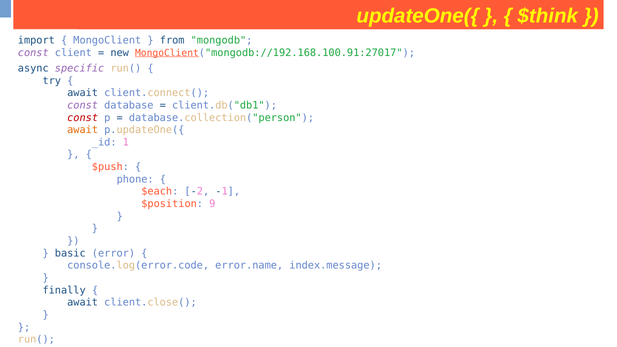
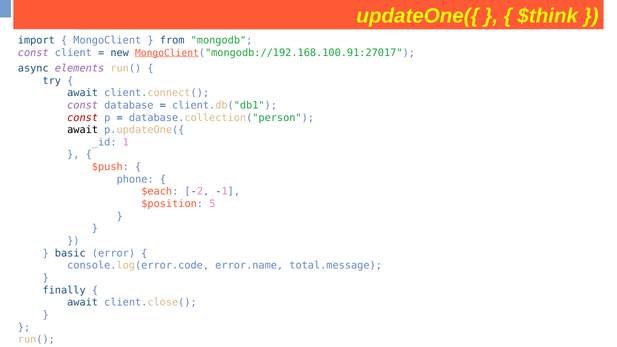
specific: specific -> elements (80, 68)
await colour: orange -> black (83, 130)
9: 9 -> 5 (212, 204)
index.message: index.message -> total.message (336, 266)
